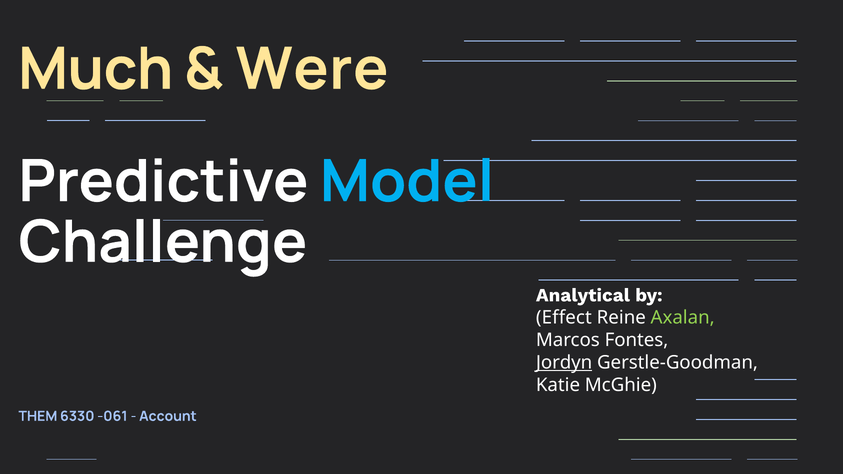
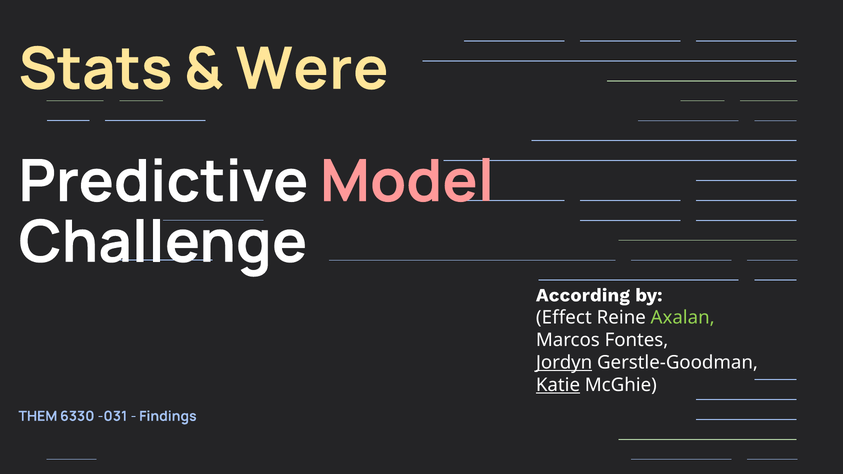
Much: Much -> Stats (96, 70)
Model colour: light blue -> pink (407, 182)
Analytical: Analytical -> According (583, 295)
Katie underline: none -> present (558, 385)
-061: -061 -> -031 (112, 416)
Account: Account -> Findings (168, 416)
